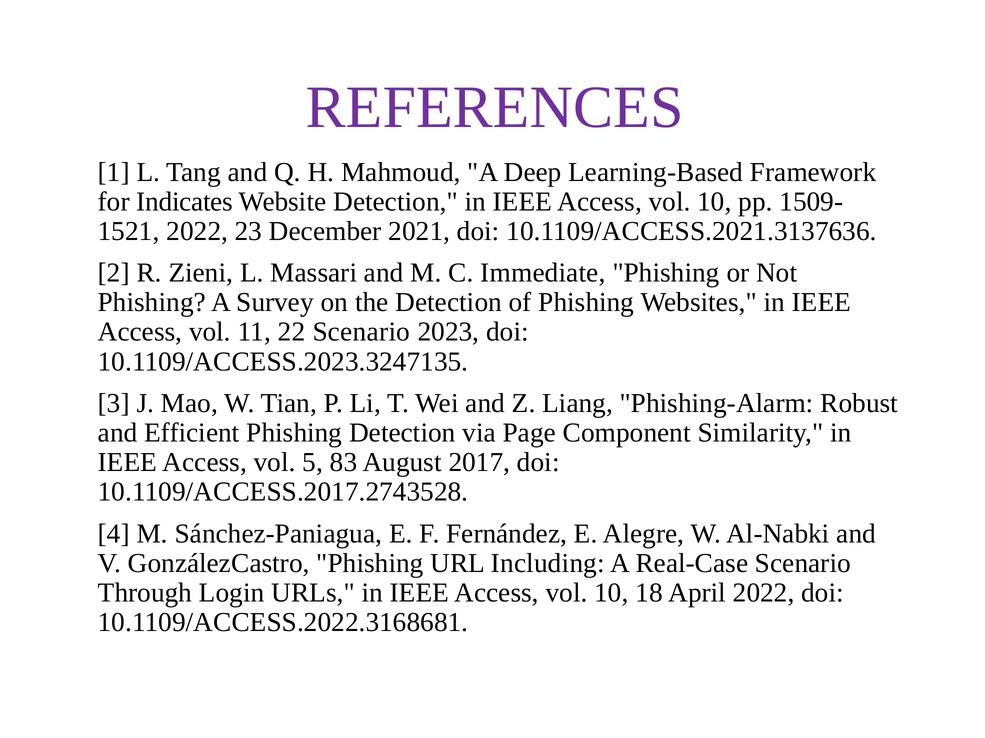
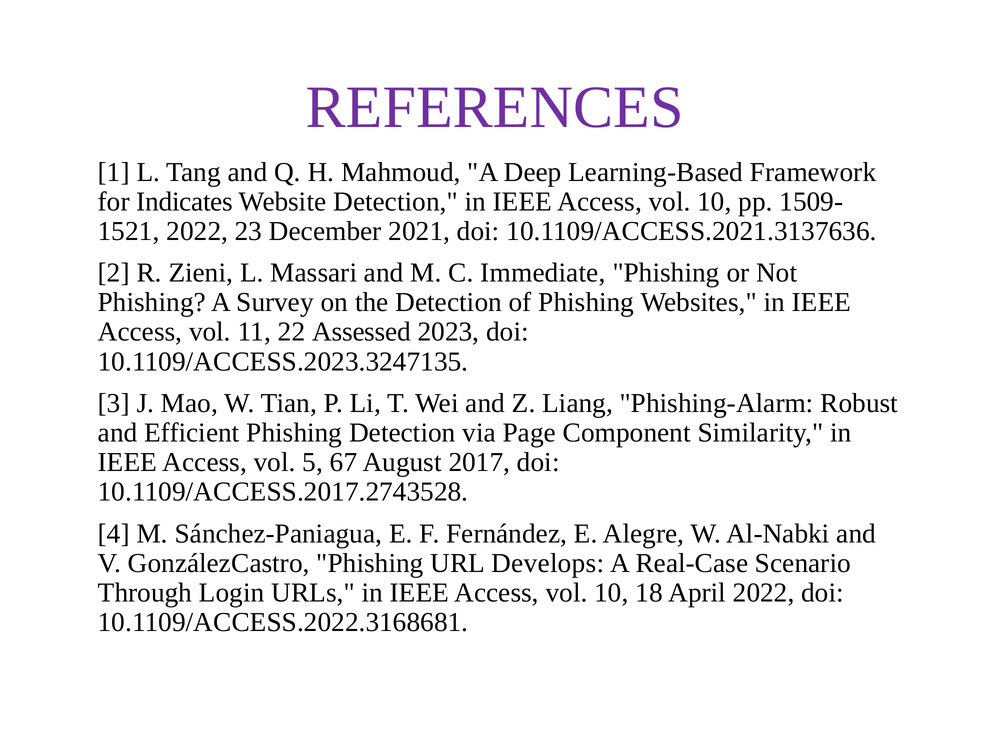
22 Scenario: Scenario -> Assessed (362, 332)
83: 83 -> 67 (343, 463)
Including: Including -> Develops (548, 564)
